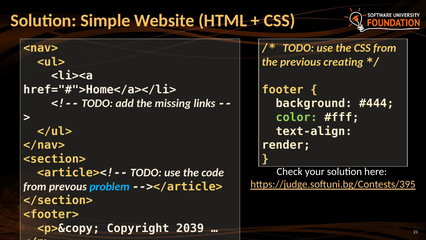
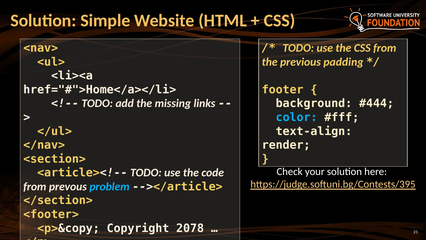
creating: creating -> padding (343, 62)
color colour: light green -> light blue (297, 117)
2039: 2039 -> 2078 (190, 228)
